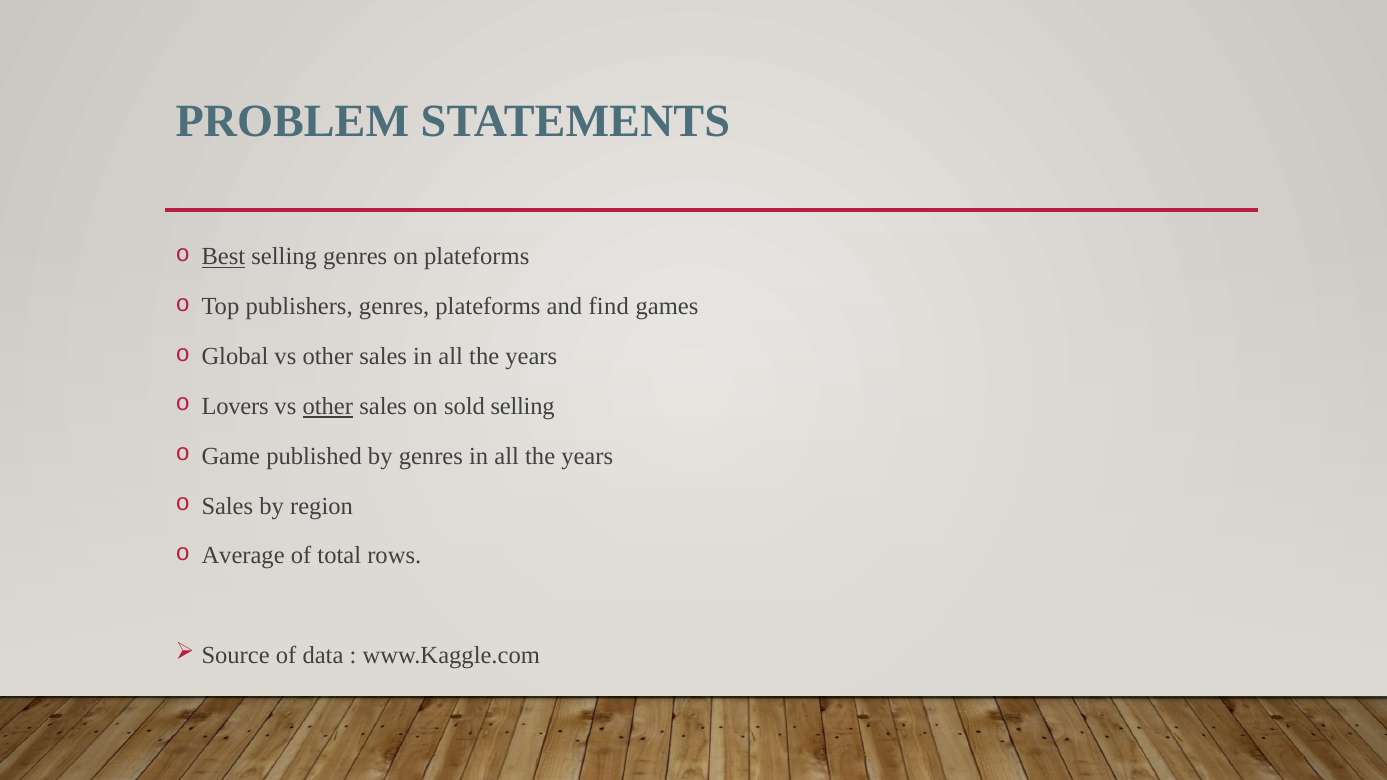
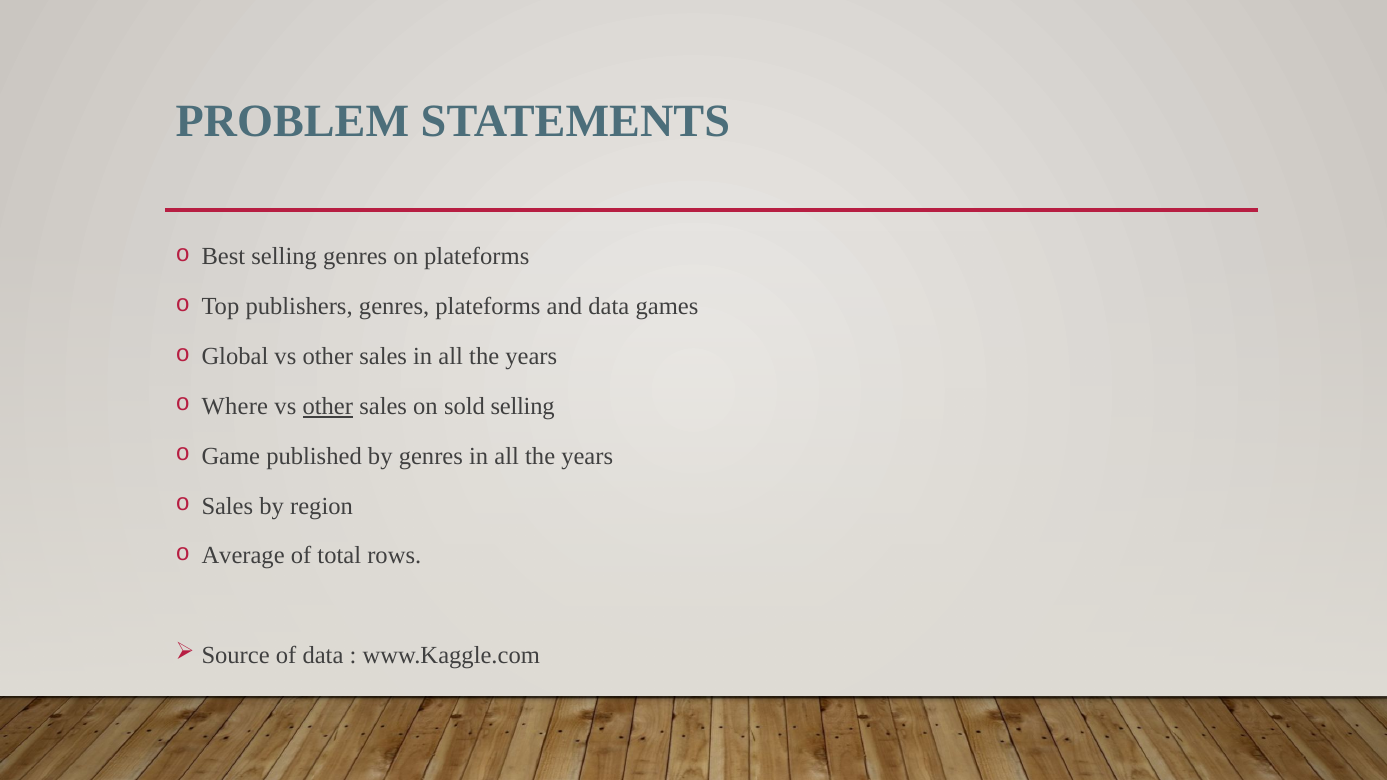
Best underline: present -> none (223, 257)
and find: find -> data (609, 307)
Lovers: Lovers -> Where (235, 406)
